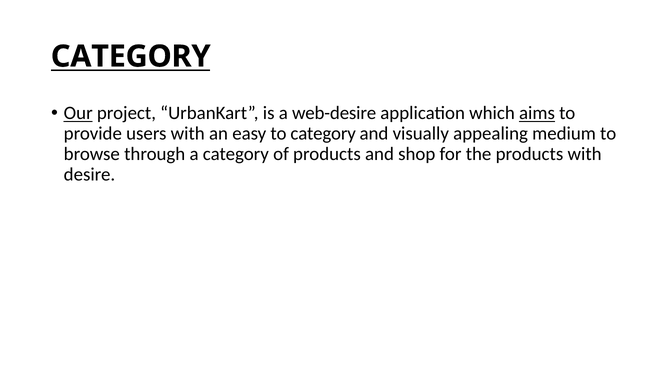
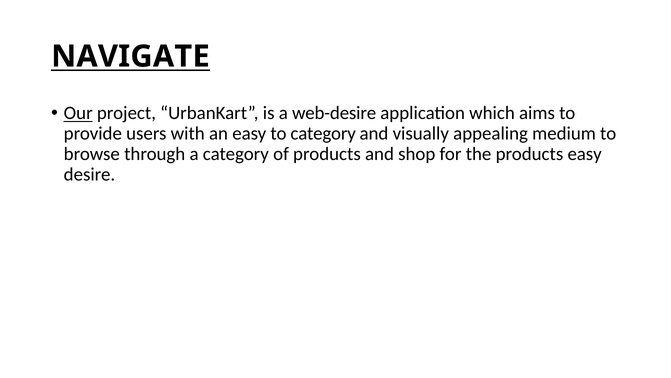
CATEGORY: CATEGORY -> NAVIGATE (130, 56)
aims underline: present -> none (537, 113)
products with: with -> easy (585, 154)
